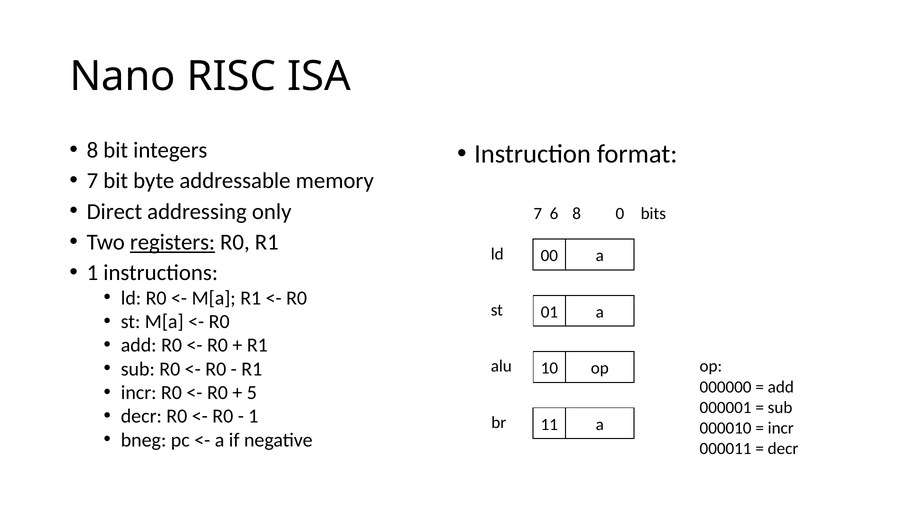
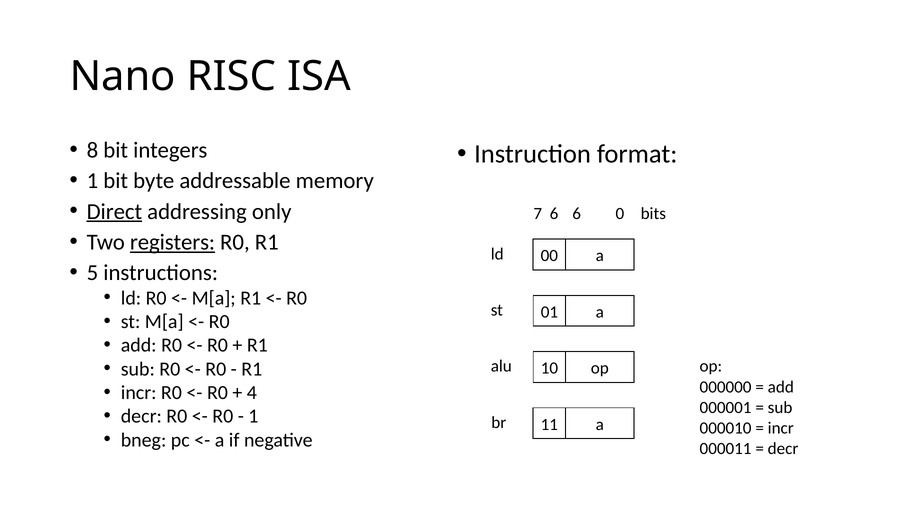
7: 7 -> 1 (92, 181)
Direct underline: none -> present (114, 212)
6 8: 8 -> 6 (577, 214)
1: 1 -> 5 (92, 273)
5: 5 -> 4 (252, 393)
